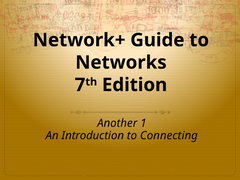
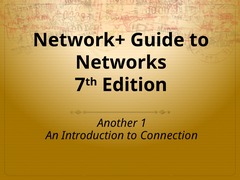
Connecting: Connecting -> Connection (169, 135)
